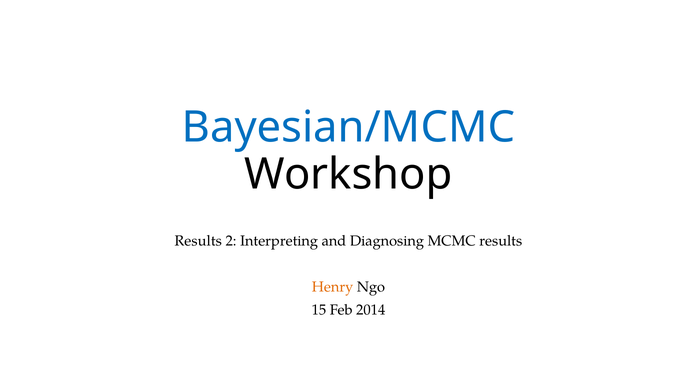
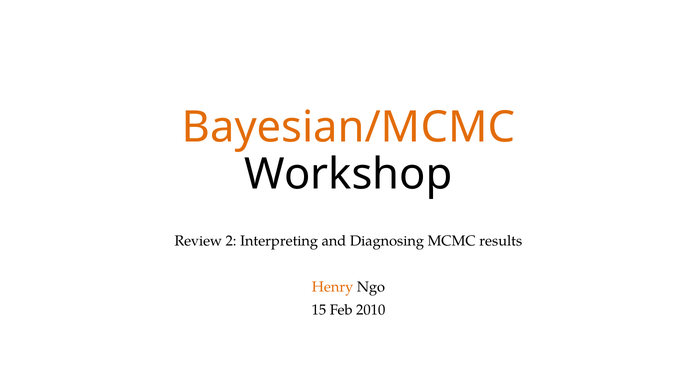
Bayesian/MCMC colour: blue -> orange (348, 127)
Results: Results -> Review (198, 241)
2014: 2014 -> 2010 (371, 310)
